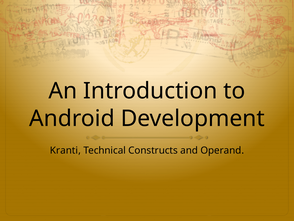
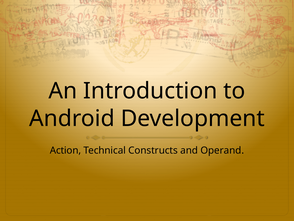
Kranti: Kranti -> Action (65, 150)
